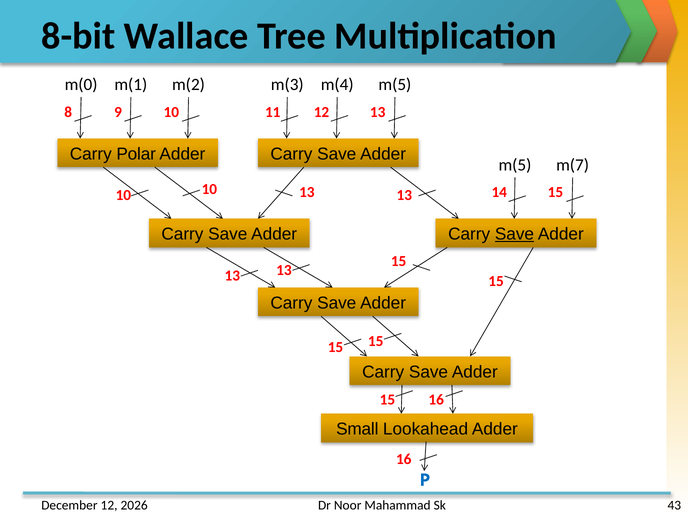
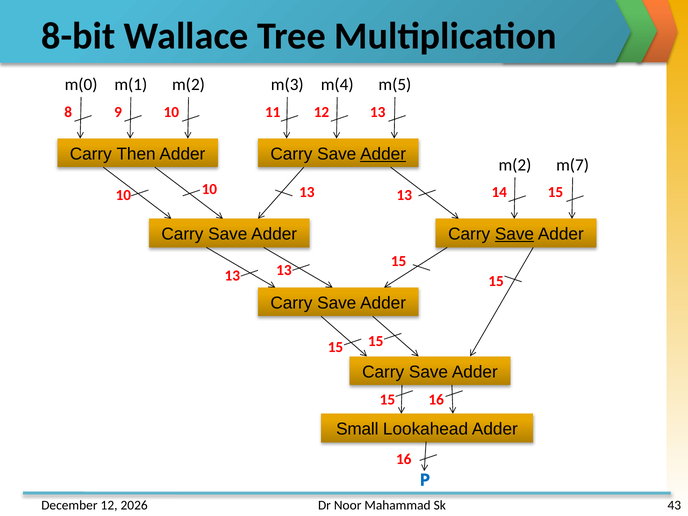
Polar: Polar -> Then (136, 154)
Adder underline: none -> present (383, 154)
m(5: m(5 -> m(2 (515, 165)
